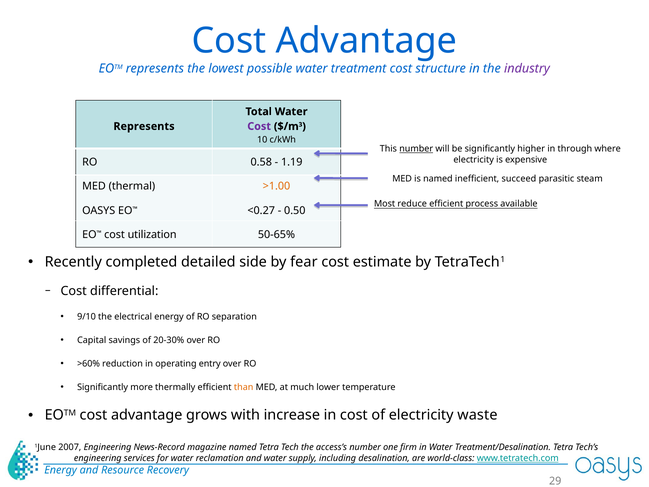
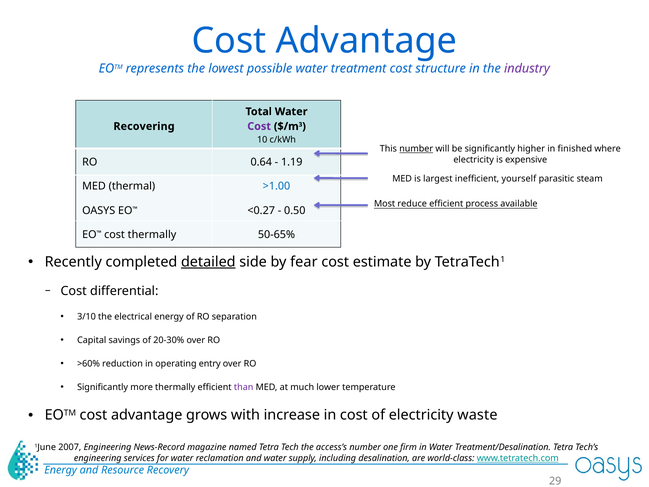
Represents: Represents -> Recovering (144, 126)
through: through -> finished (575, 149)
0.58: 0.58 -> 0.64 (261, 162)
is named: named -> largest (438, 178)
succeed: succeed -> yourself (519, 178)
>1.00 colour: orange -> blue (277, 186)
cost utilization: utilization -> thermally (152, 235)
detailed underline: none -> present (208, 262)
9/10: 9/10 -> 3/10 (86, 316)
than colour: orange -> purple (244, 387)
